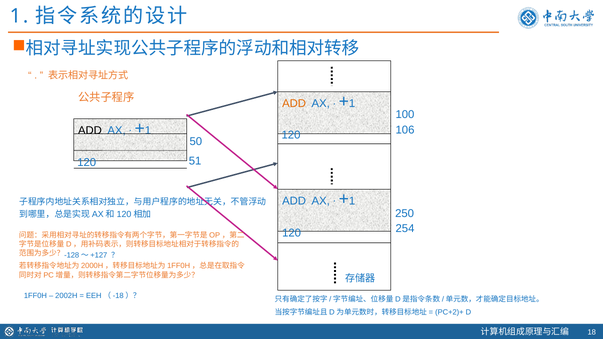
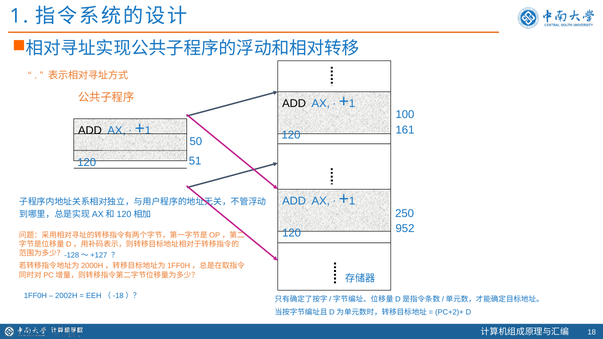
ADD colour: orange -> black (294, 104)
106: 106 -> 161 (405, 130)
254: 254 -> 952 (405, 228)
